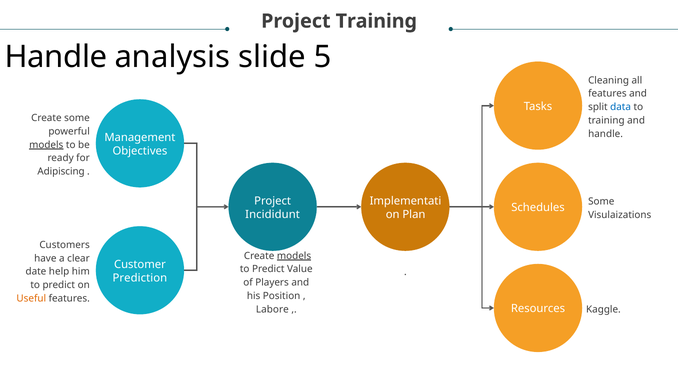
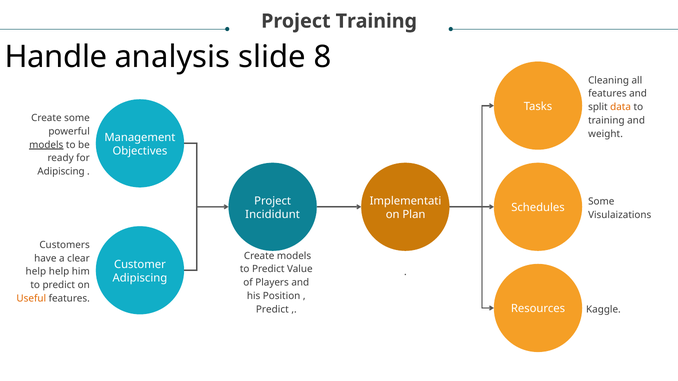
5: 5 -> 8 (323, 57)
data colour: blue -> orange (621, 107)
handle: handle -> weight (606, 134)
models underline: present -> none (294, 256)
date: date -> help (36, 272)
Prediction: Prediction -> Adipiscing (140, 278)
Labore: Labore -> Predict (272, 310)
